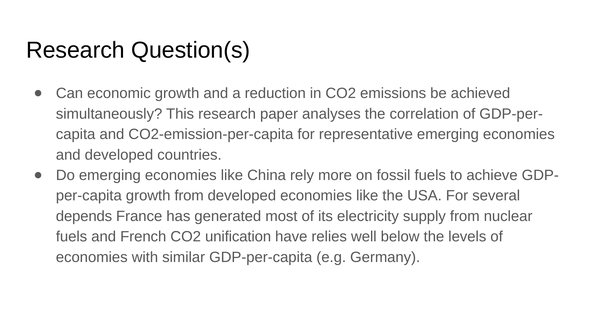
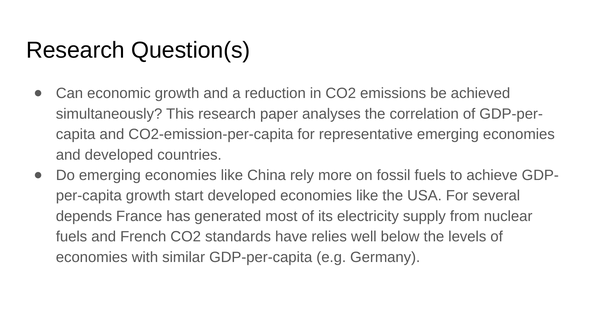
growth from: from -> start (189, 196)
unification: unification -> standards (238, 237)
